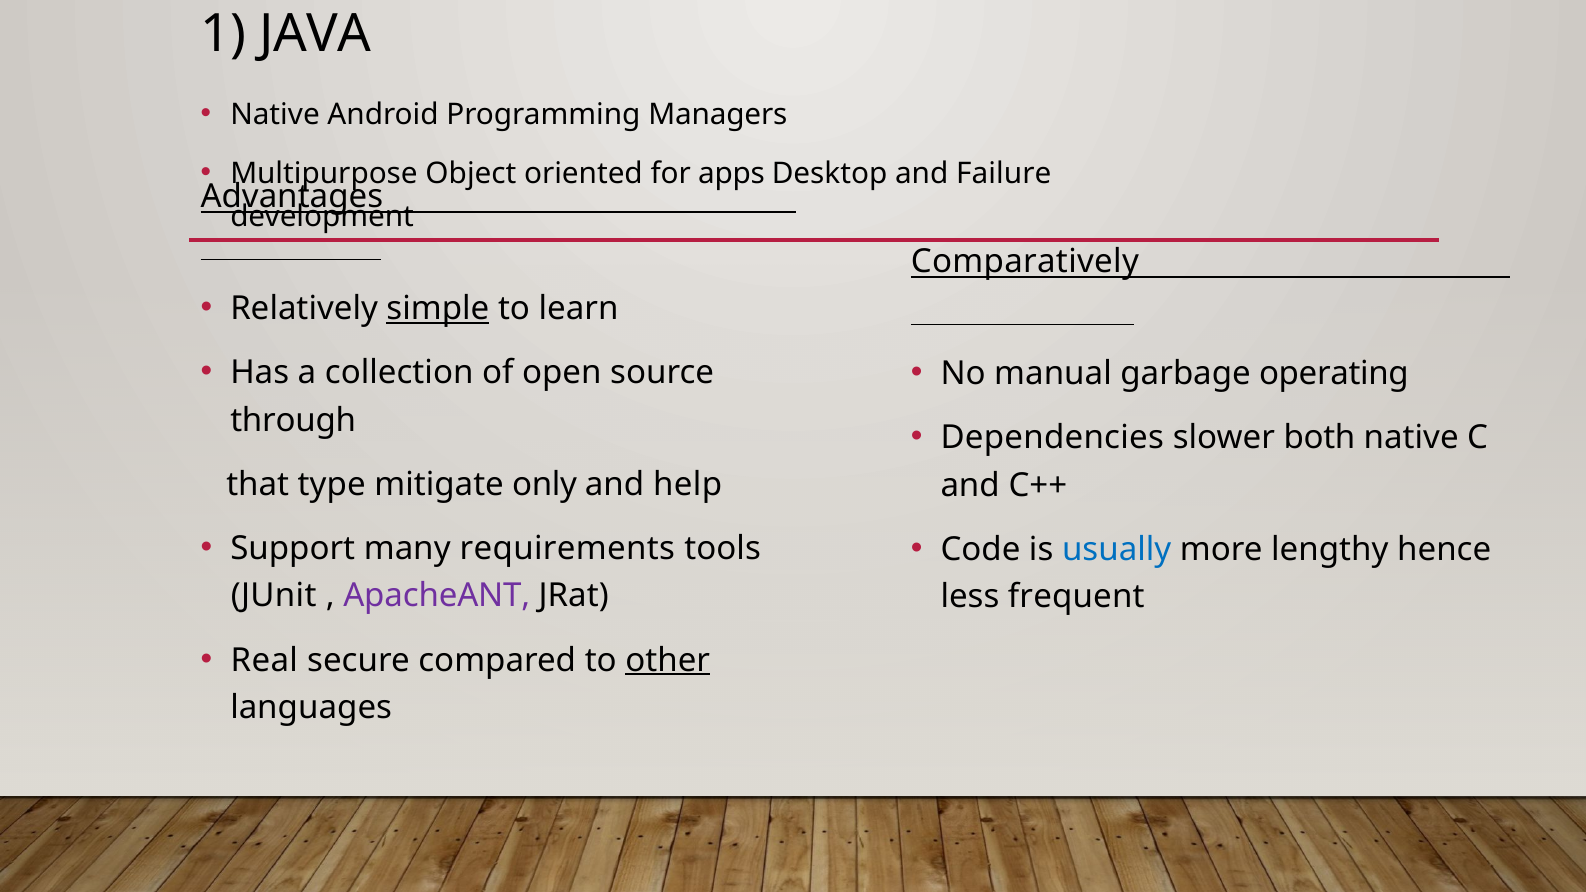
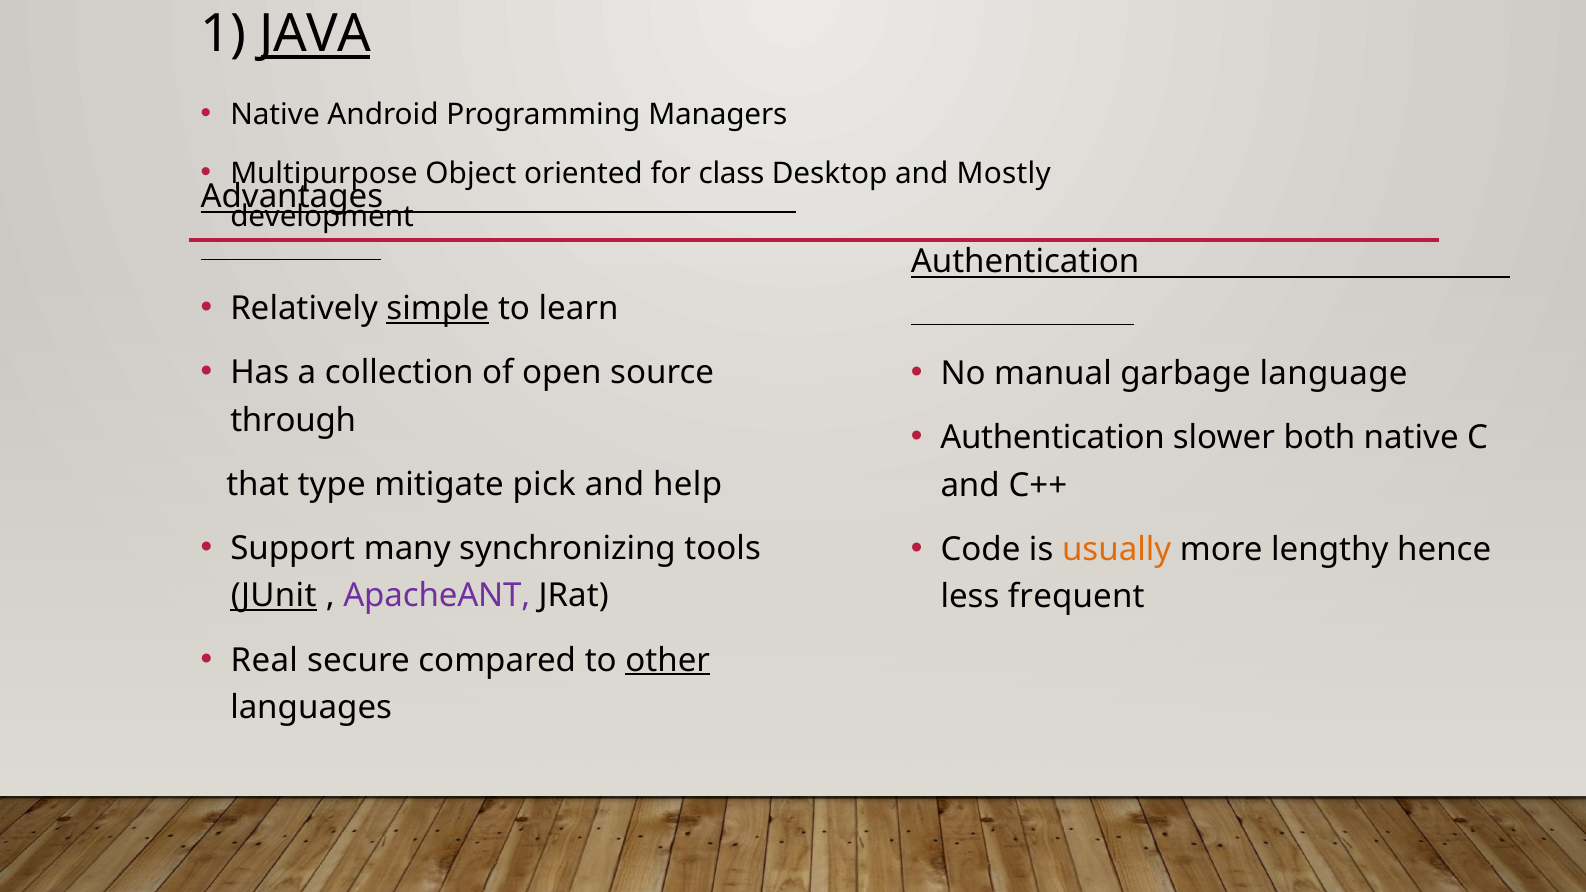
JAVA underline: none -> present (316, 34)
apps: apps -> class (732, 174)
Failure: Failure -> Mostly (1004, 174)
Comparatively: Comparatively -> Authentication (1025, 262)
operating: operating -> language (1334, 374)
Dependencies: Dependencies -> Authentication (1053, 438)
only: only -> pick (544, 484)
requirements: requirements -> synchronizing (568, 549)
usually colour: blue -> orange (1117, 550)
JUnit underline: none -> present (274, 596)
